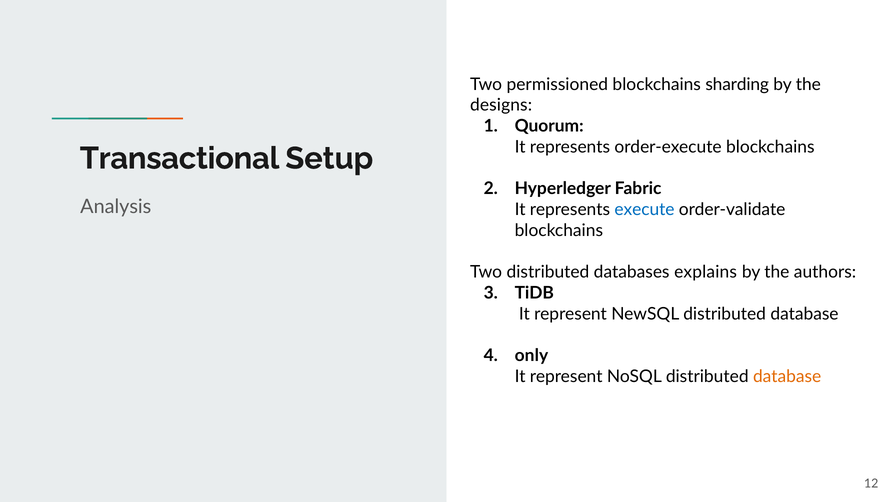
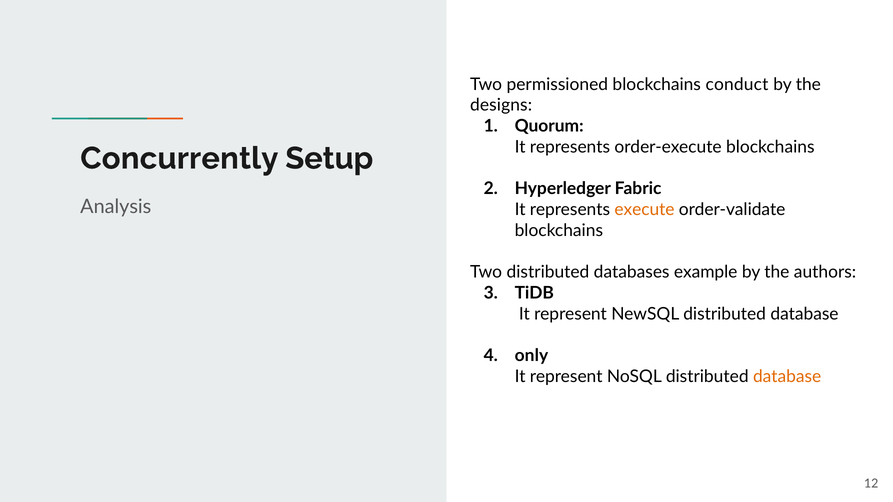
sharding: sharding -> conduct (737, 84)
Transactional: Transactional -> Concurrently (179, 158)
execute colour: blue -> orange (644, 210)
explains: explains -> example (706, 272)
